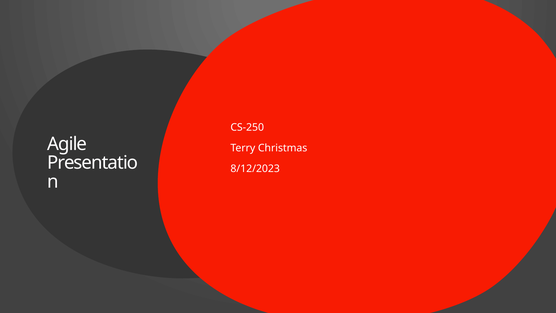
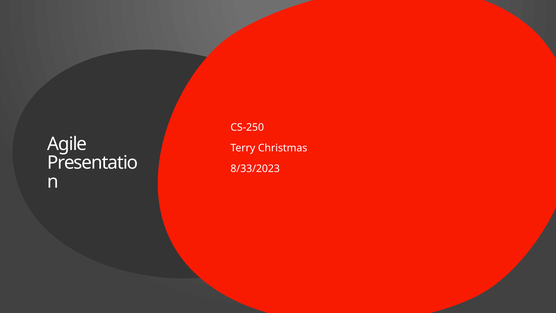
8/12/2023: 8/12/2023 -> 8/33/2023 (255, 169)
